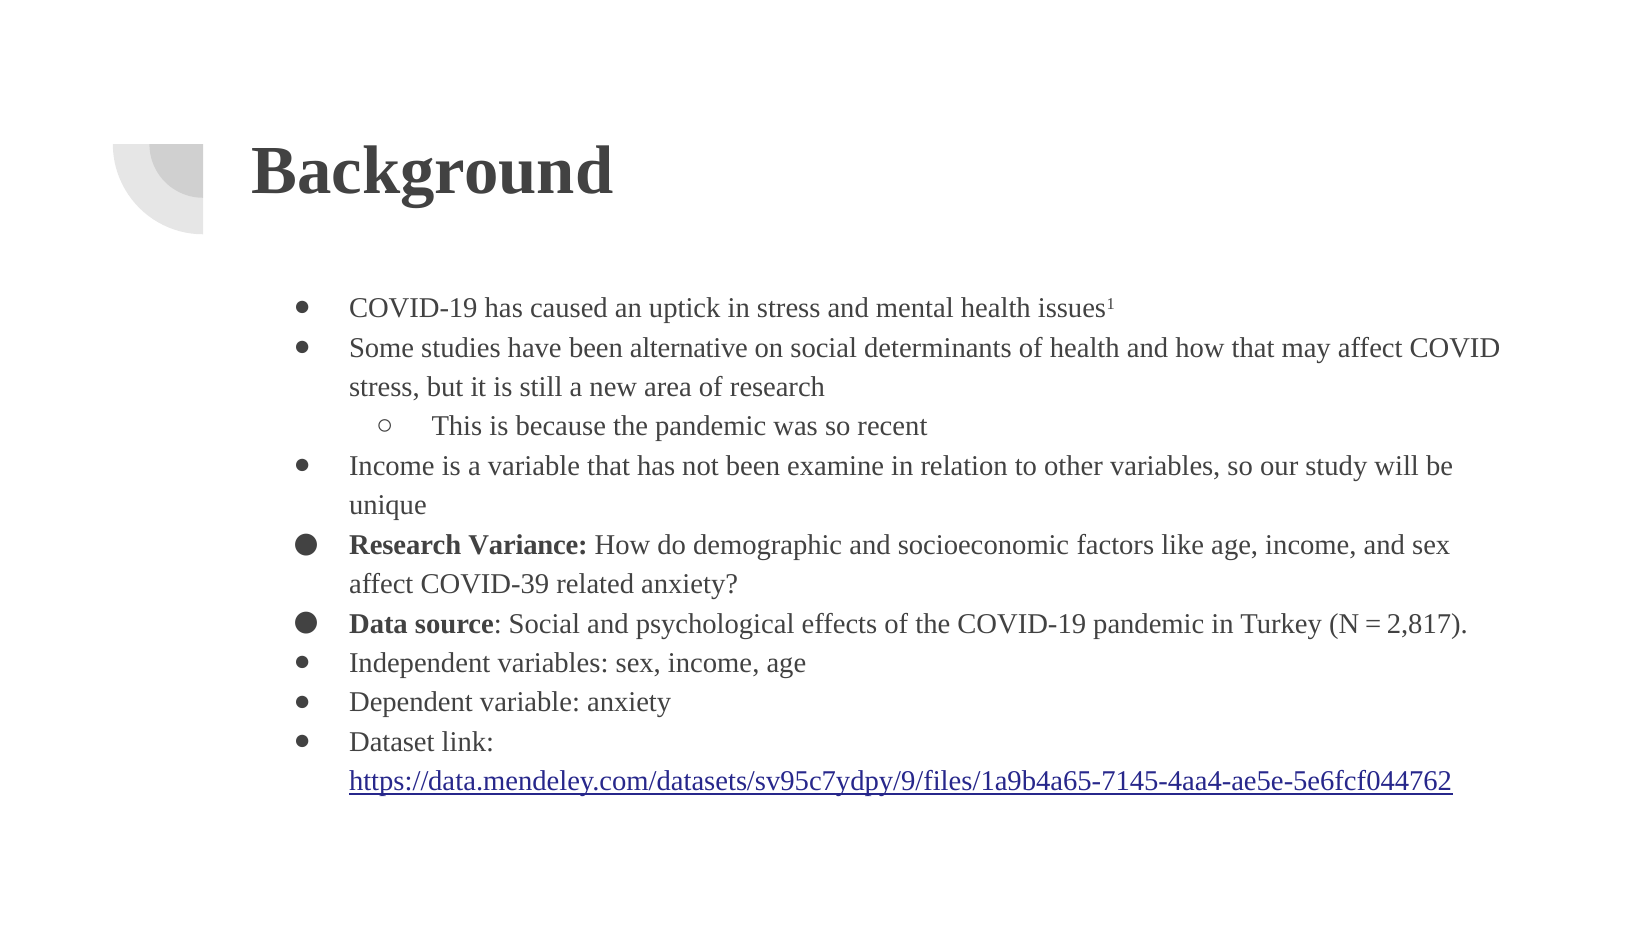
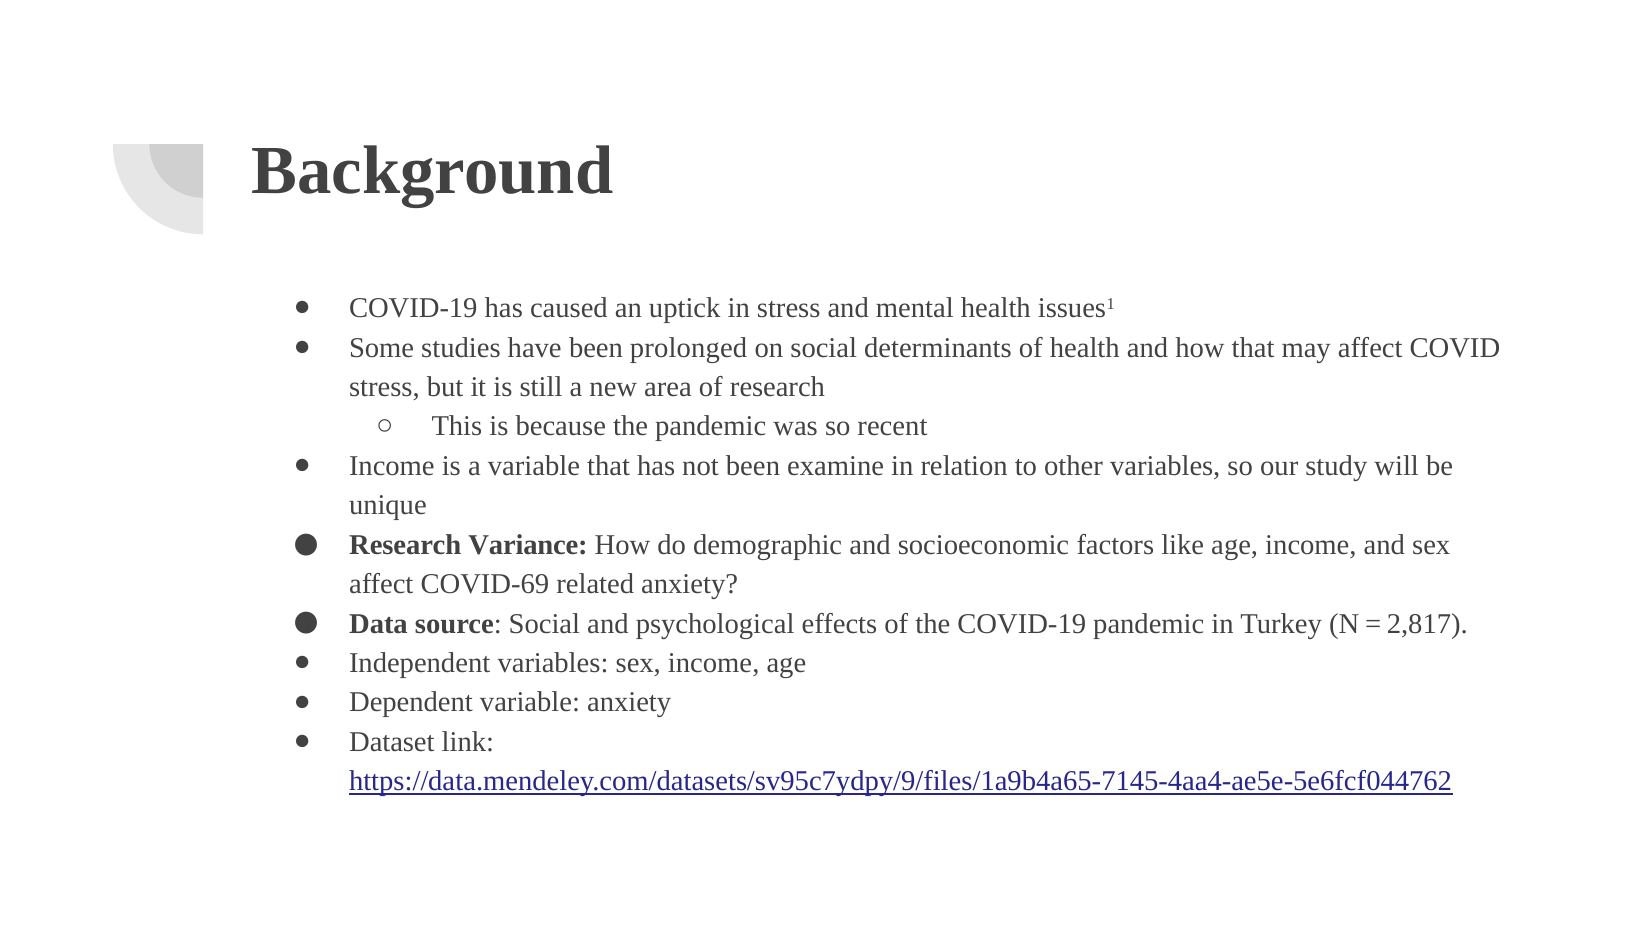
alternative: alternative -> prolonged (689, 348)
COVID-39: COVID-39 -> COVID-69 (485, 584)
